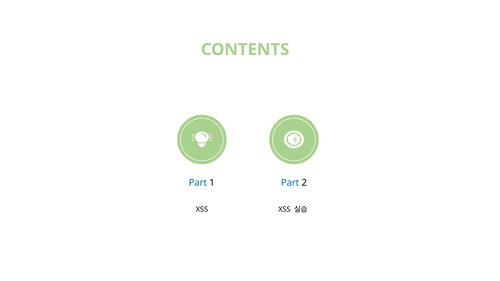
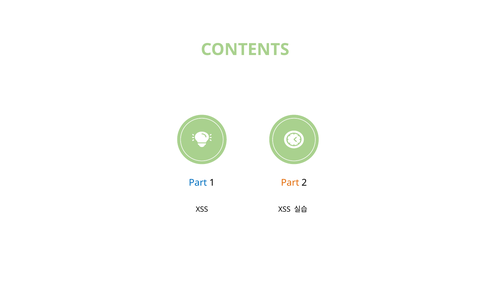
Part colour: blue -> orange (290, 183)
